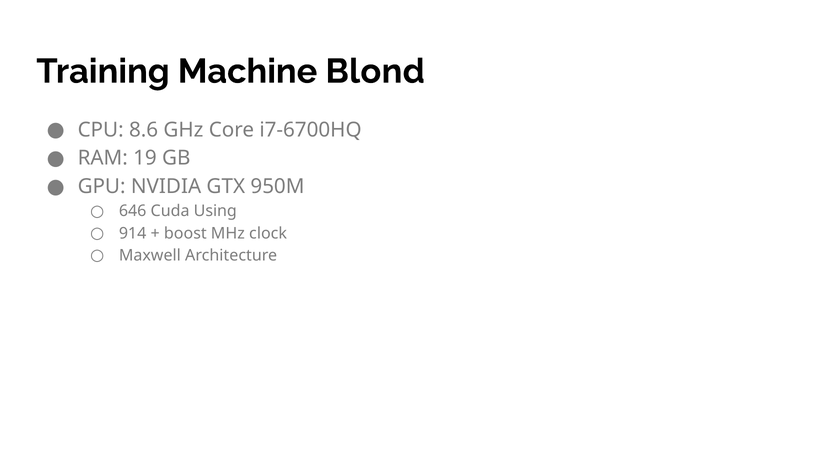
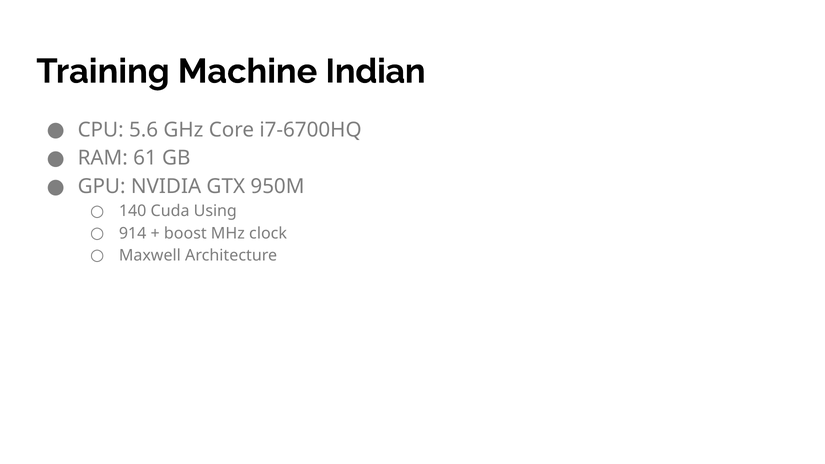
Blond: Blond -> Indian (375, 71)
8.6: 8.6 -> 5.6 (144, 130)
19: 19 -> 61 (145, 158)
646: 646 -> 140 (133, 211)
